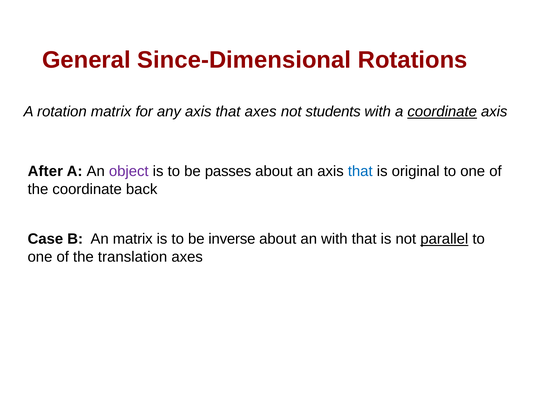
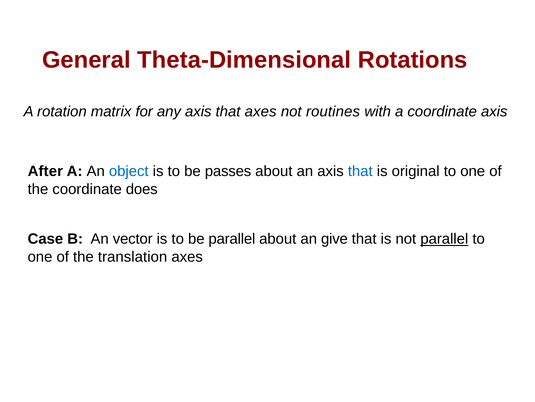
Since-Dimensional: Since-Dimensional -> Theta-Dimensional (244, 60)
students: students -> routines (333, 112)
coordinate underline: present -> none (442, 112)
object colour: purple -> blue (129, 171)
back: back -> does (142, 189)
An matrix: matrix -> vector (133, 239)
be inverse: inverse -> parallel (232, 239)
an with: with -> give (334, 239)
